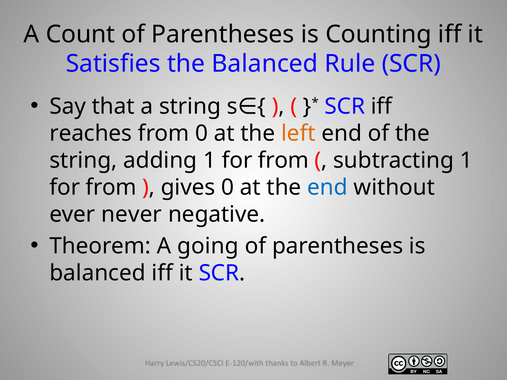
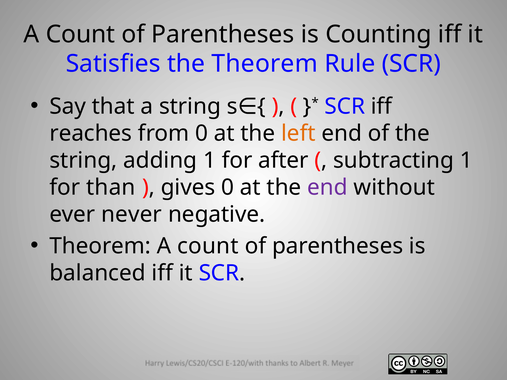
the Balanced: Balanced -> Theorem (265, 64)
adding 1 for from: from -> after (283, 161)
from: from -> than (111, 188)
end colour: blue -> purple (328, 188)
Theorem A going: going -> count (208, 246)
